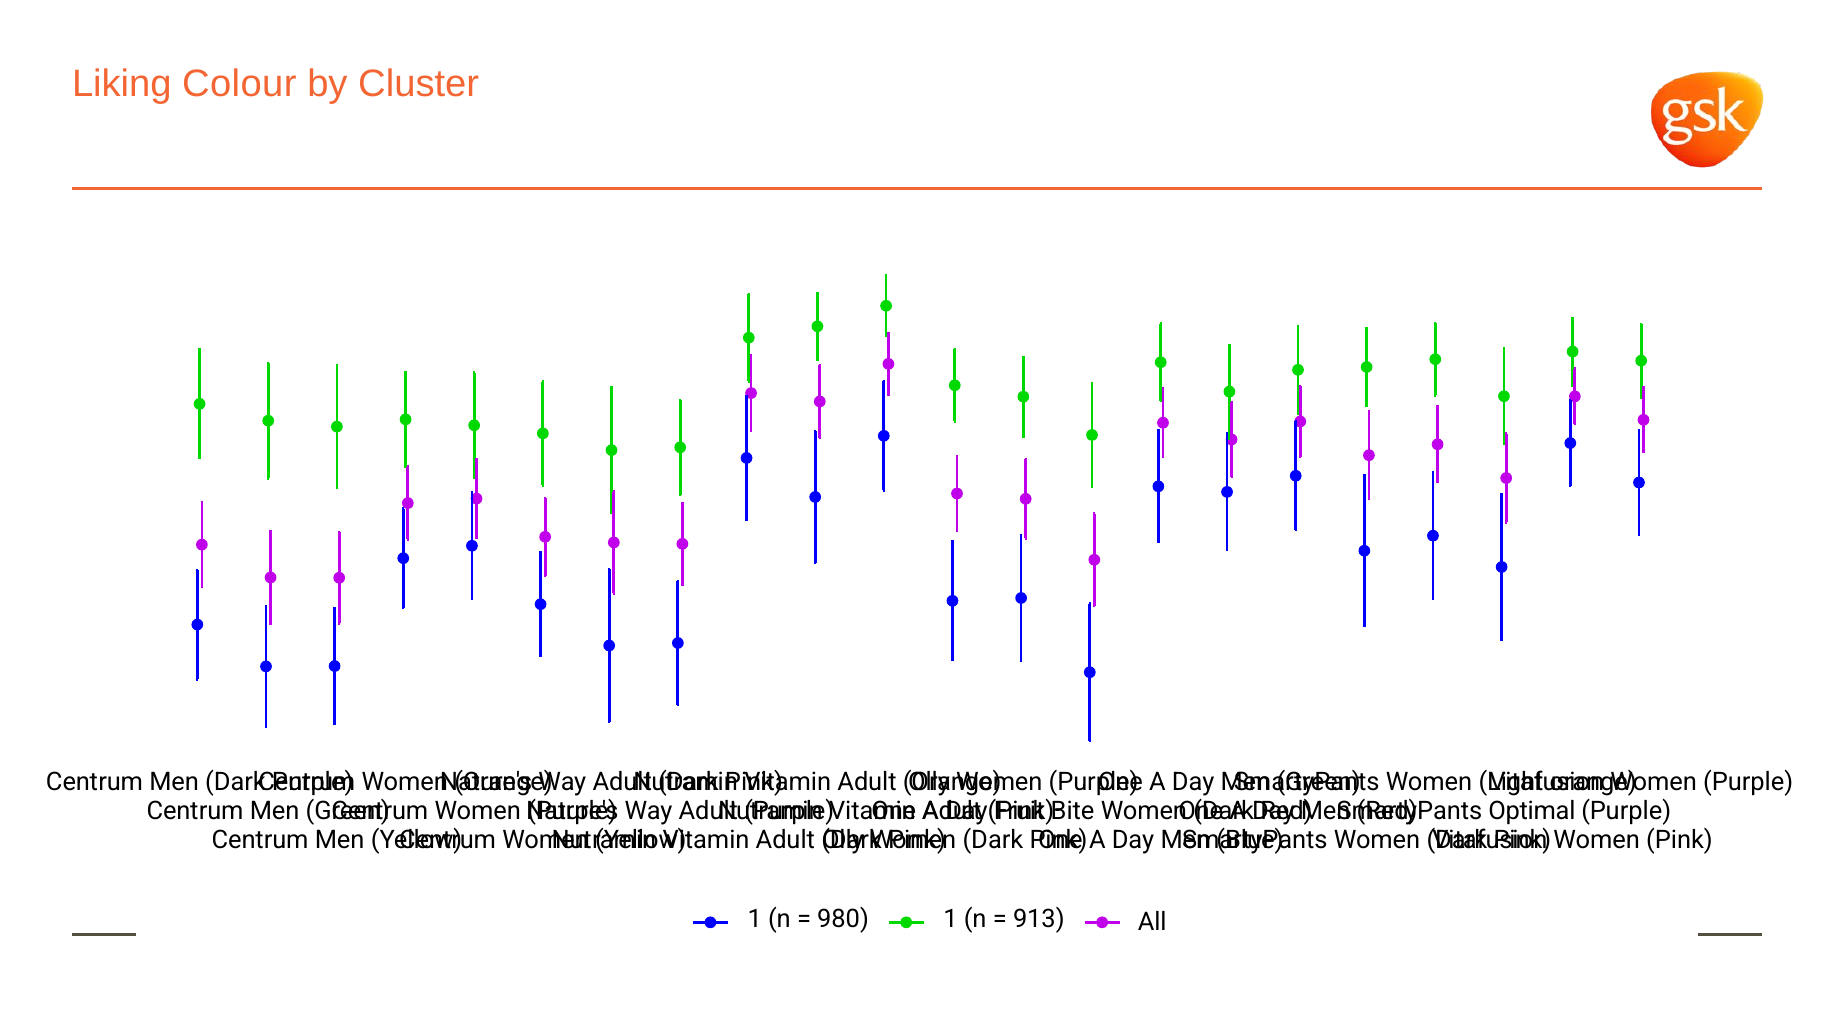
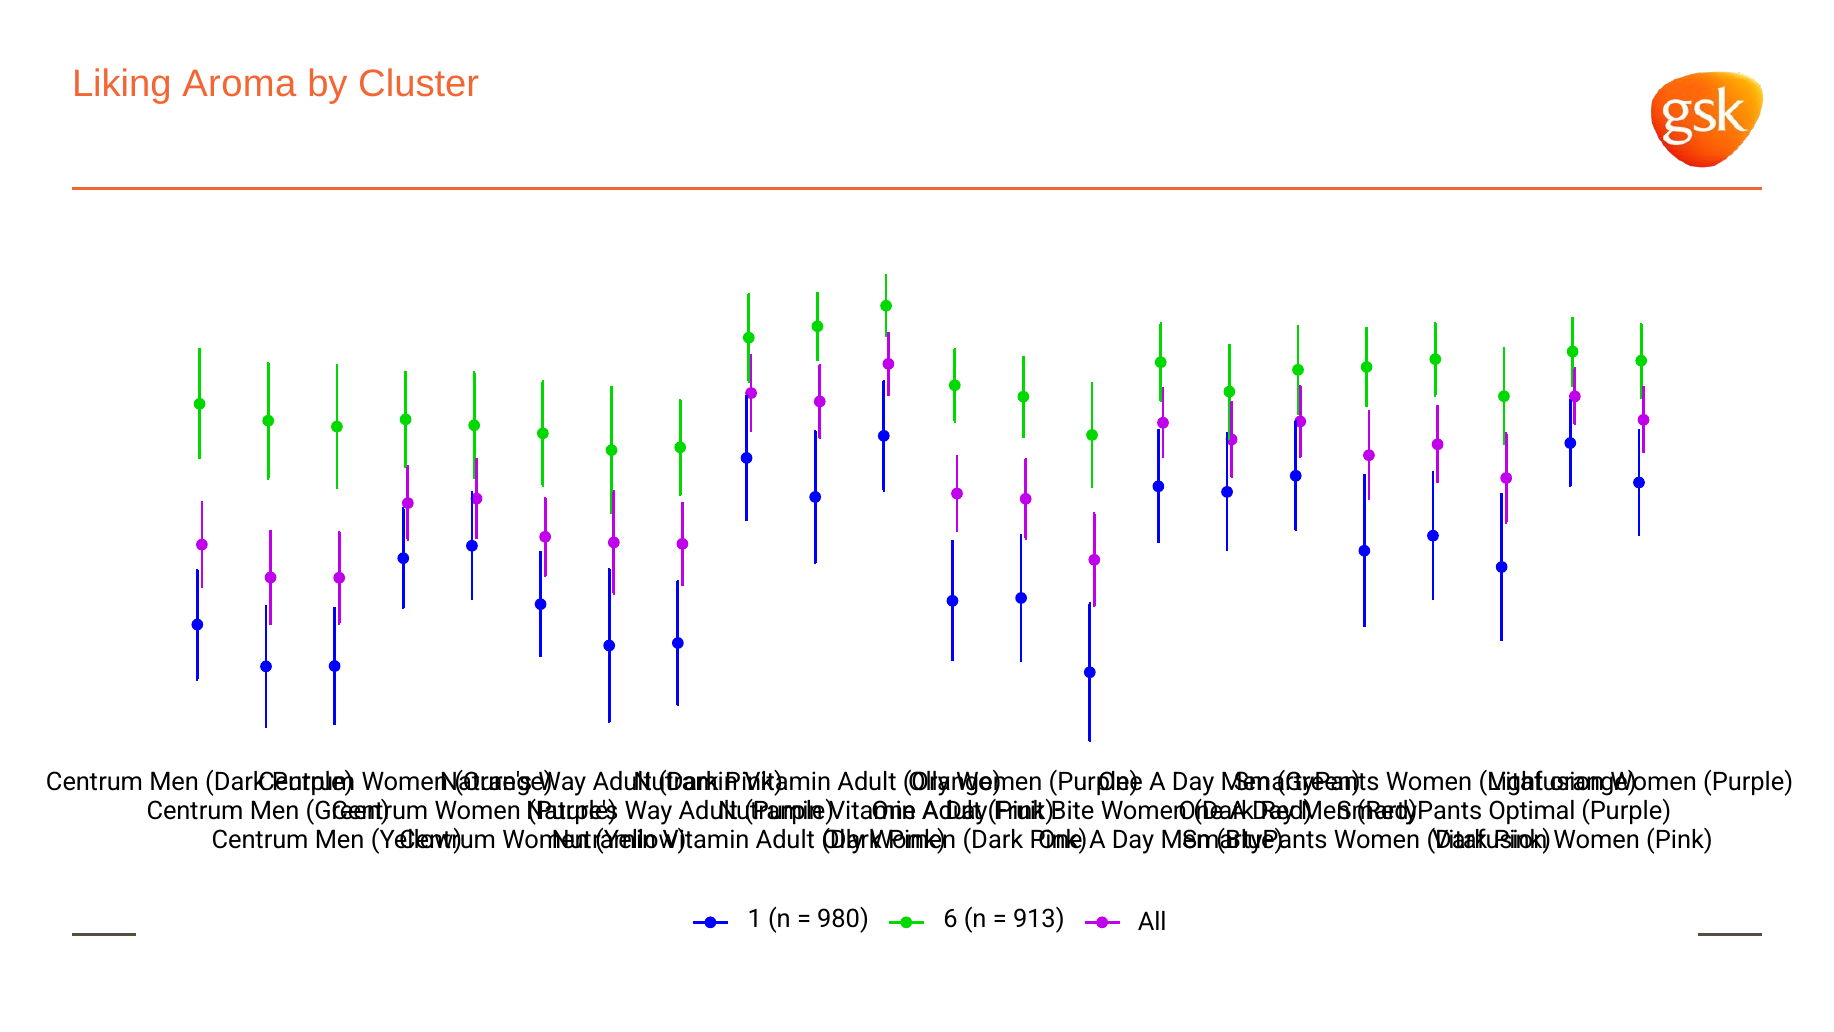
Colour: Colour -> Aroma (239, 84)
980 1: 1 -> 6 (951, 918)
